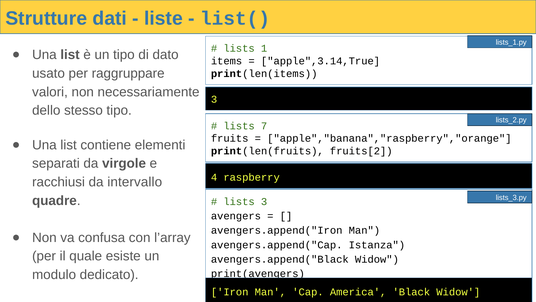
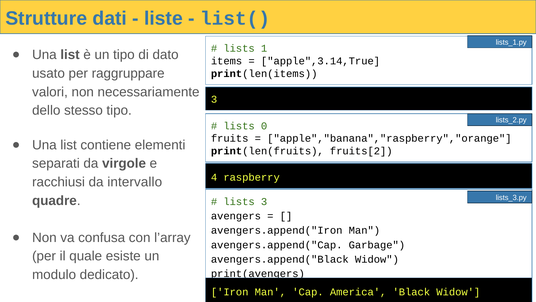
7: 7 -> 0 (264, 126)
Istanza: Istanza -> Garbage (377, 245)
